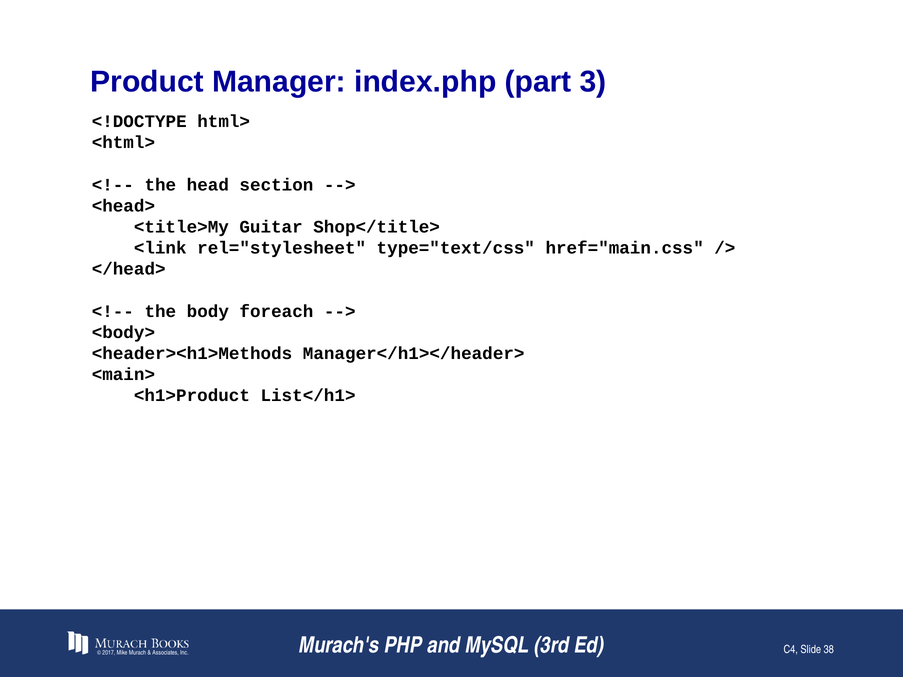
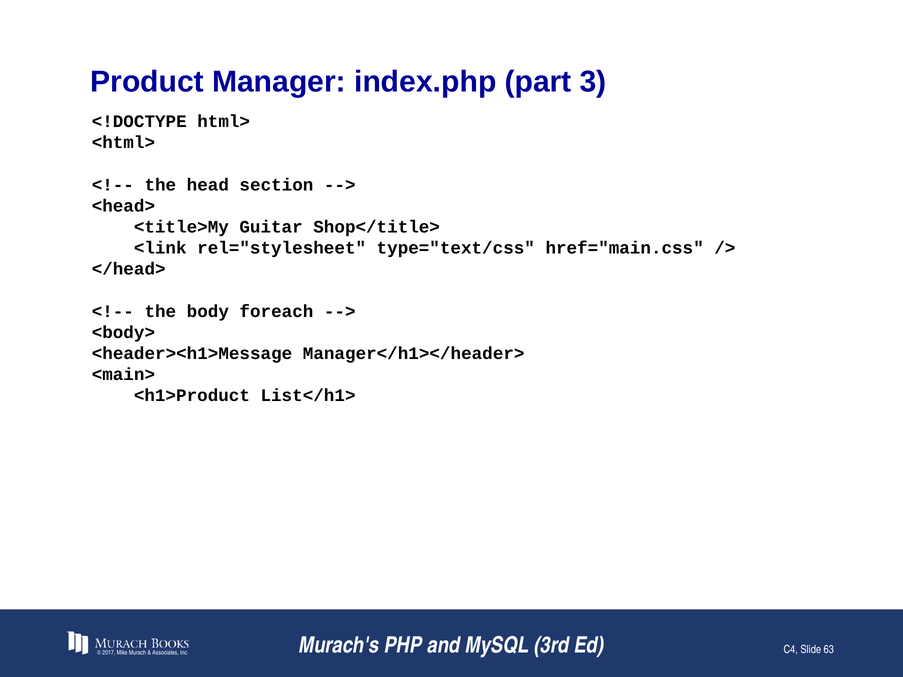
<header><h1>Methods: <header><h1>Methods -> <header><h1>Message (192, 354)
38: 38 -> 63 (829, 650)
